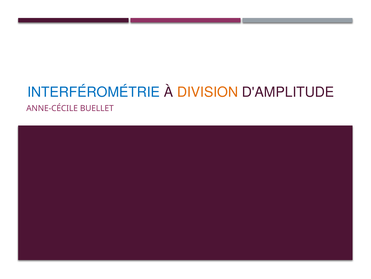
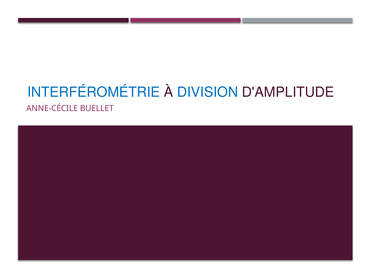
DIVISION colour: orange -> blue (208, 92)
